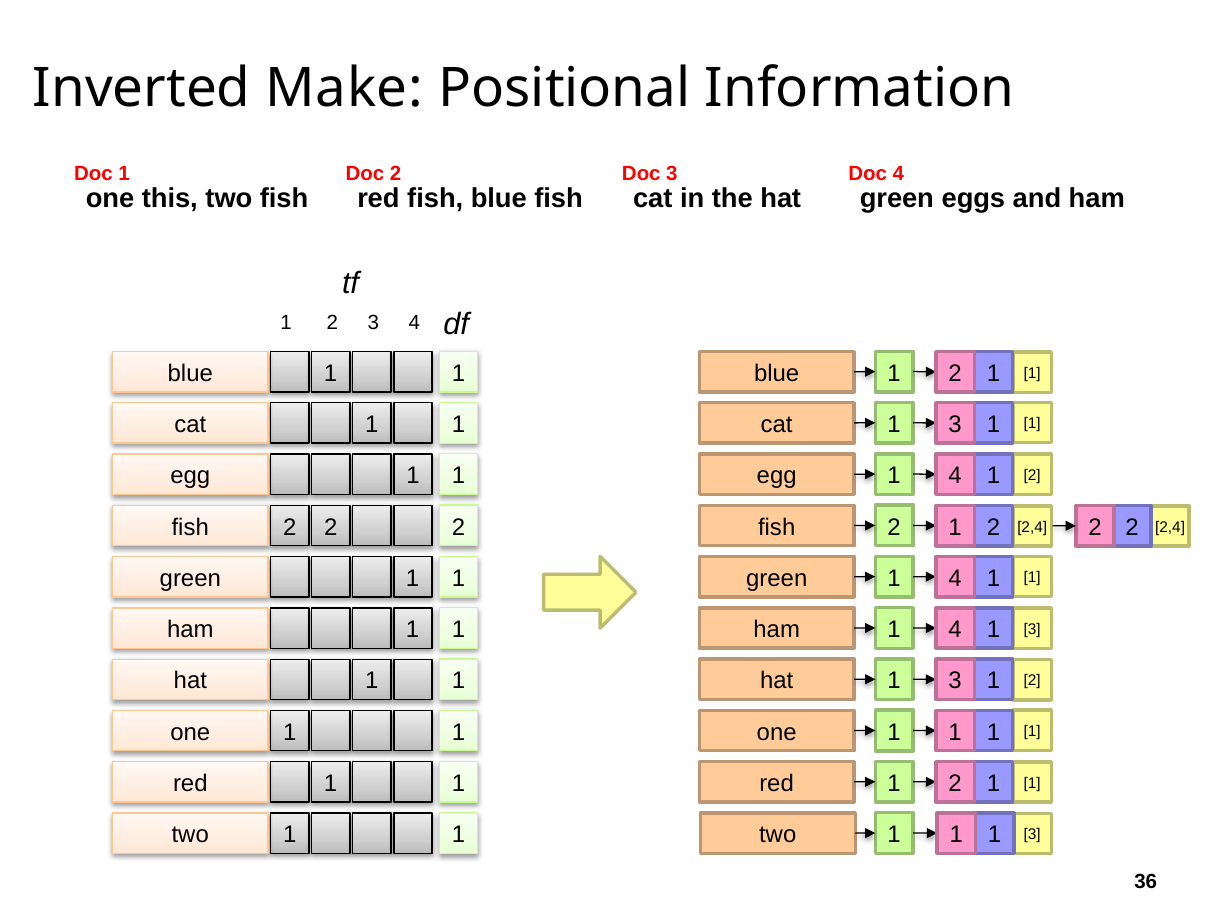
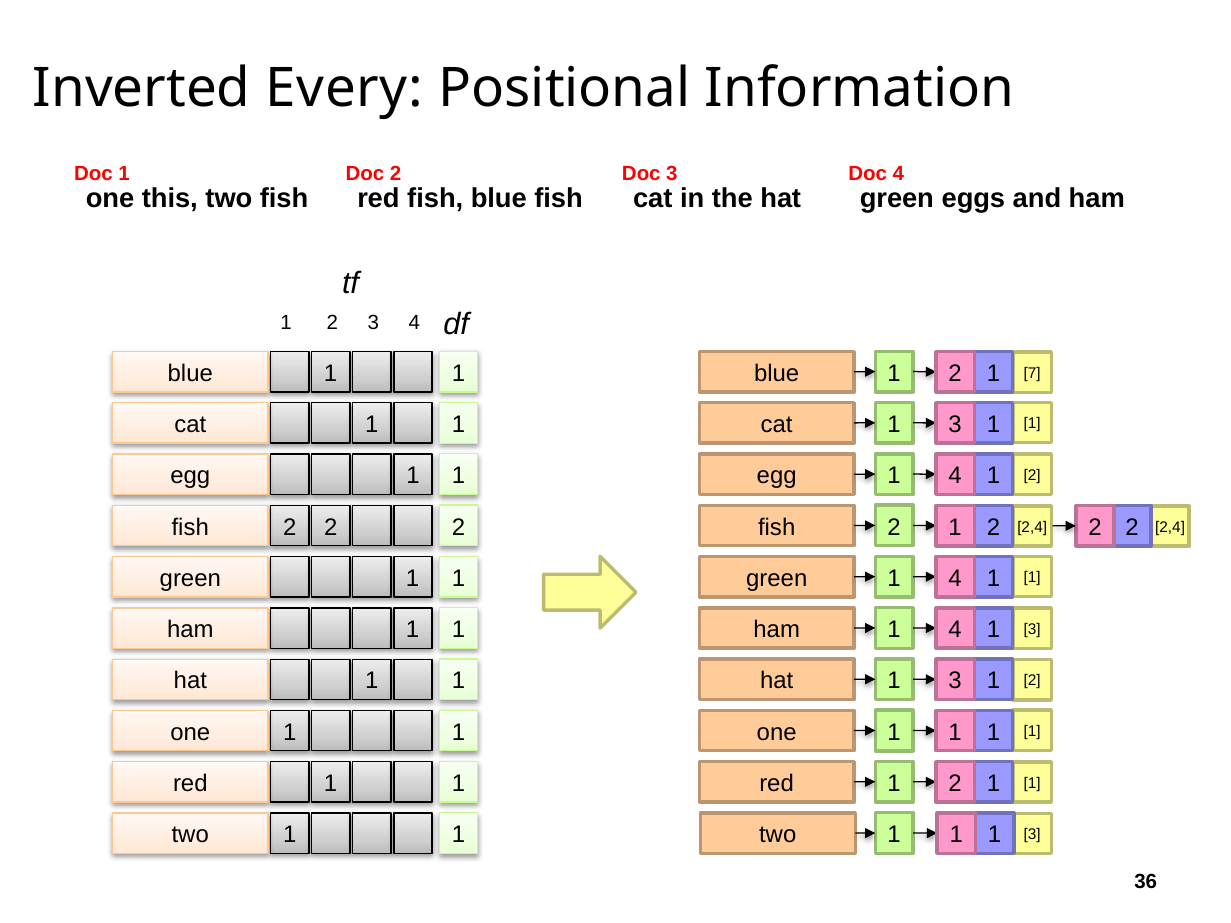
Make: Make -> Every (344, 88)
1: 1 -> 7 (1032, 373)
